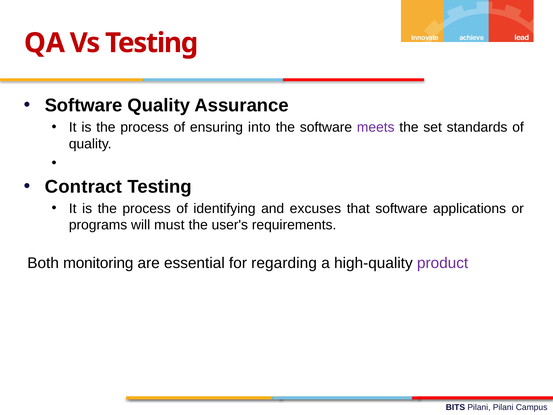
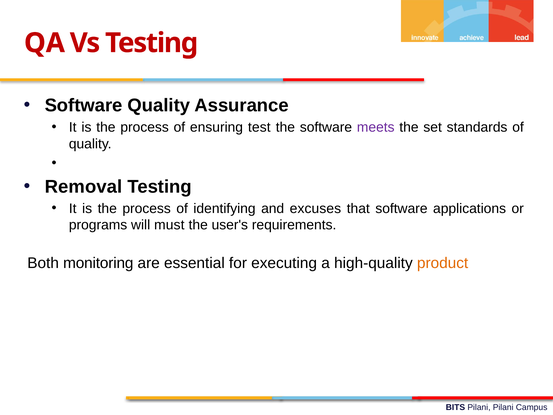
into: into -> test (259, 127)
Contract: Contract -> Removal (84, 187)
regarding: regarding -> executing (284, 263)
product colour: purple -> orange (443, 263)
